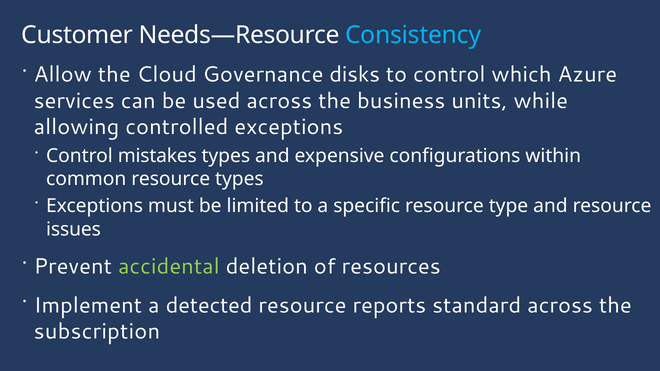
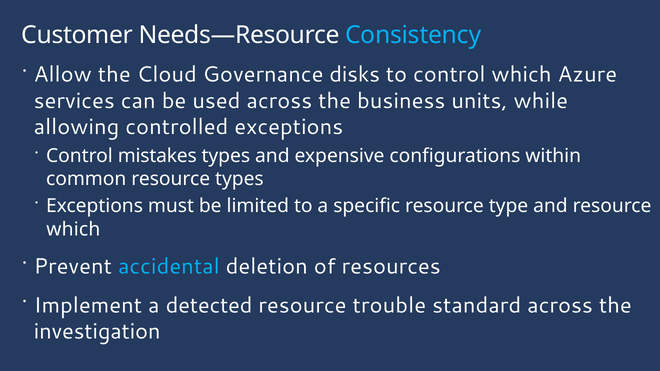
issues: issues -> which (73, 229)
accidental colour: light green -> light blue (169, 267)
reports: reports -> trouble (389, 306)
subscription: subscription -> investigation (97, 332)
